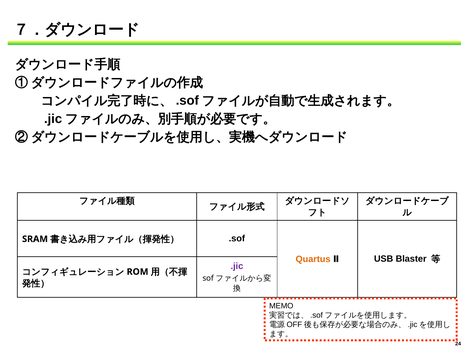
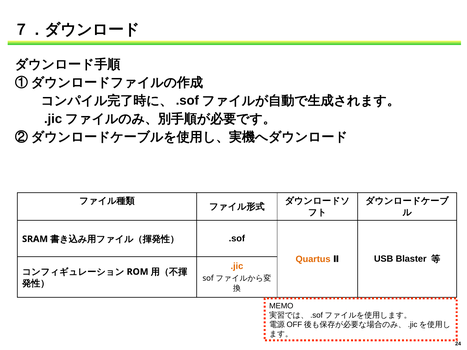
.jic colour: purple -> orange (237, 266)
